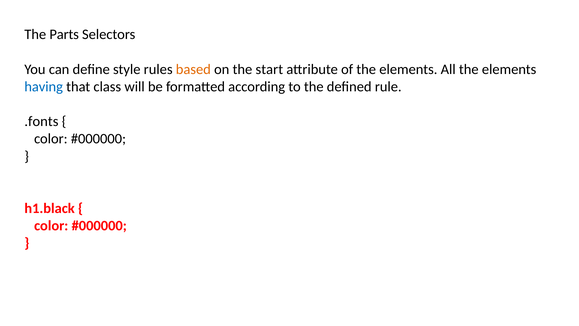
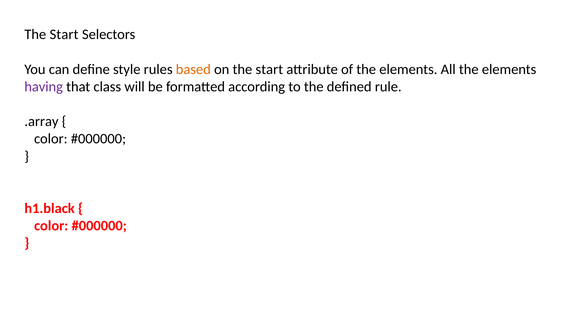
Parts: Parts -> Start (64, 35)
having colour: blue -> purple (44, 87)
.fonts: .fonts -> .array (41, 121)
